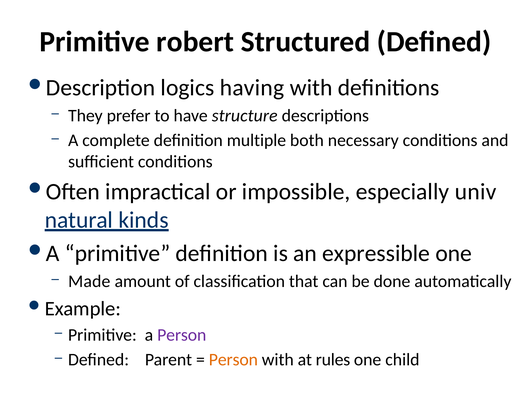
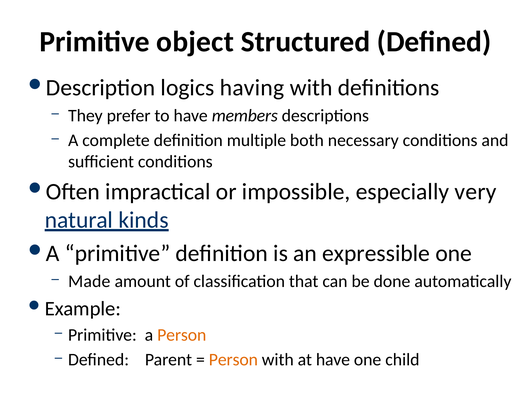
robert: robert -> object (195, 42)
structure: structure -> members (245, 116)
univ: univ -> very (476, 192)
Person colour: purple -> orange (182, 335)
at rules: rules -> have (333, 360)
